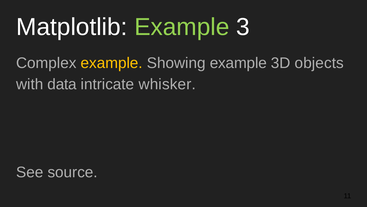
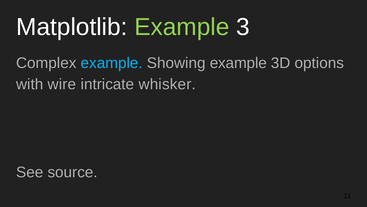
example colour: yellow -> light blue (112, 63)
objects: objects -> options (319, 63)
data: data -> wire (62, 84)
